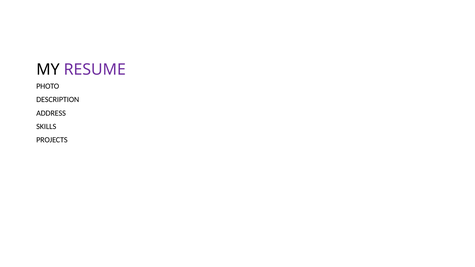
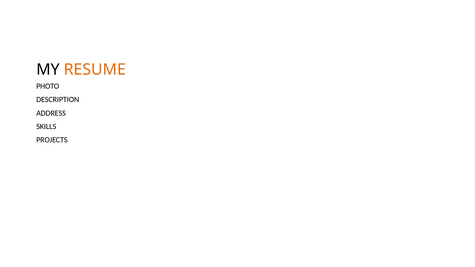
RESUME colour: purple -> orange (95, 70)
